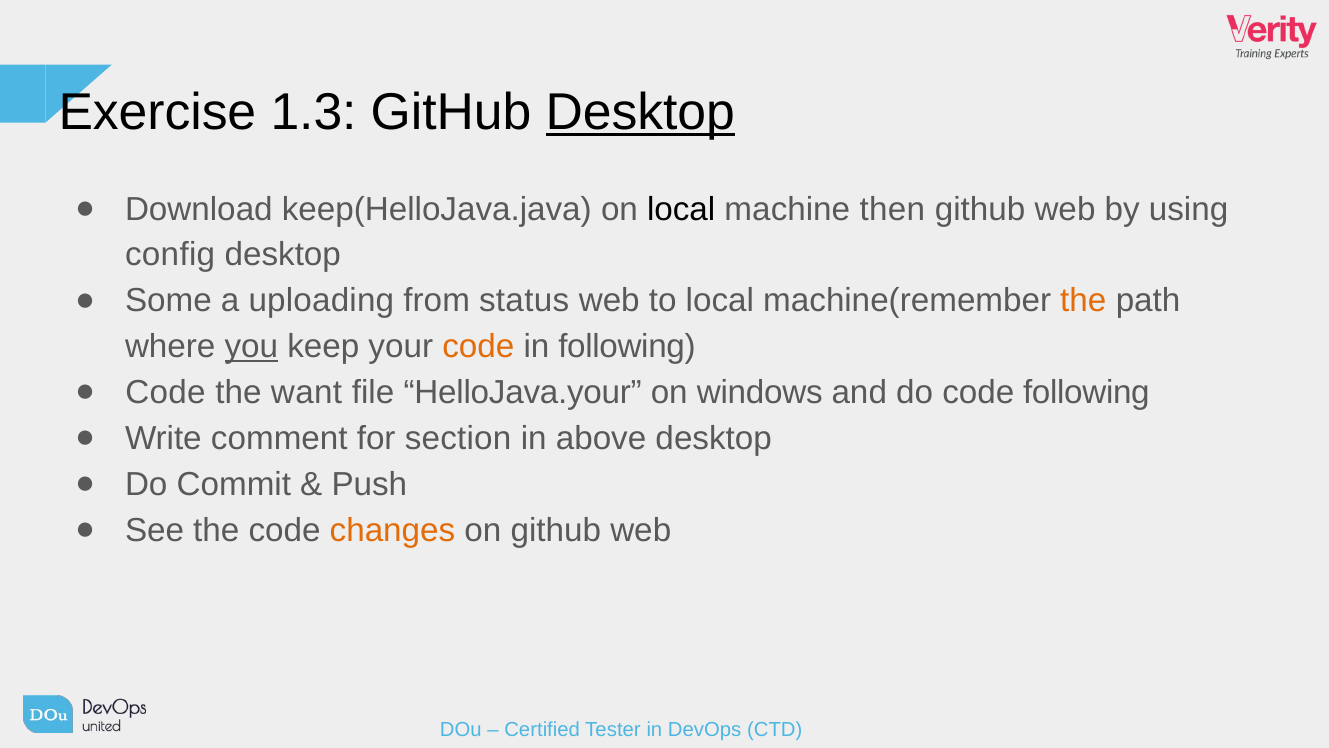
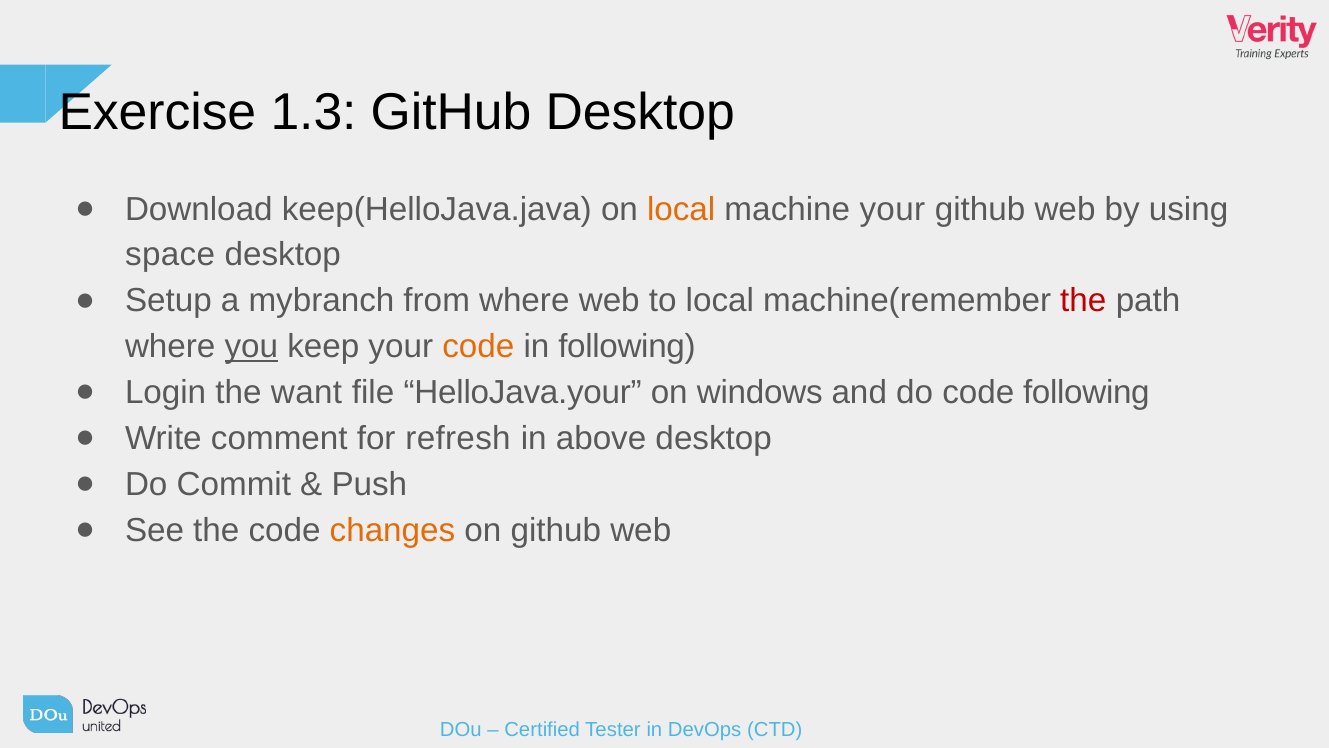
Desktop underline: present -> none (640, 113)
local colour: black -> orange (681, 209)
machine then: then -> your (892, 209)
config: config -> space (170, 255)
Some: Some -> Setup (168, 301)
uploading: uploading -> mybranch (321, 301)
from status: status -> where (524, 301)
the colour: orange -> red (1083, 301)
Code: Code -> Login (166, 392)
section: section -> refresh (458, 438)
